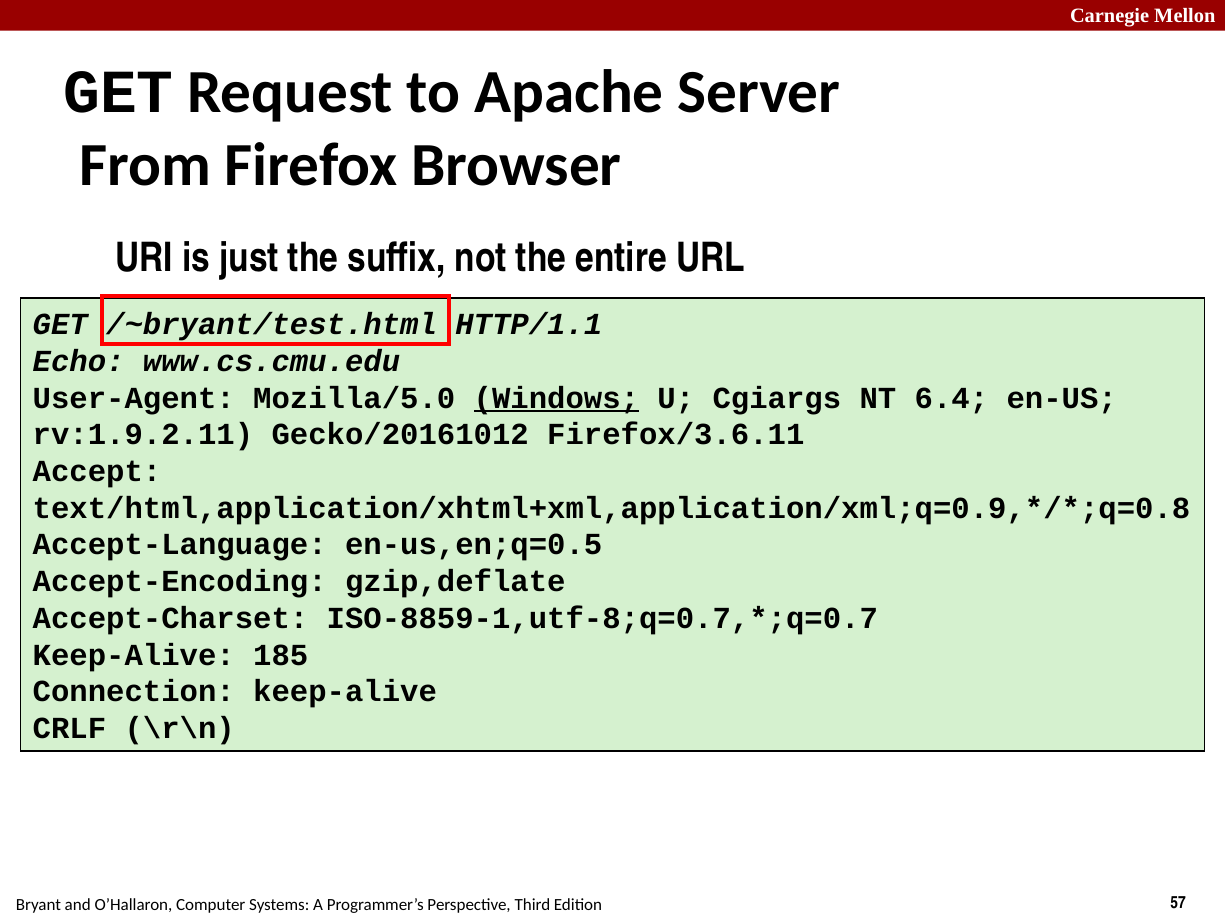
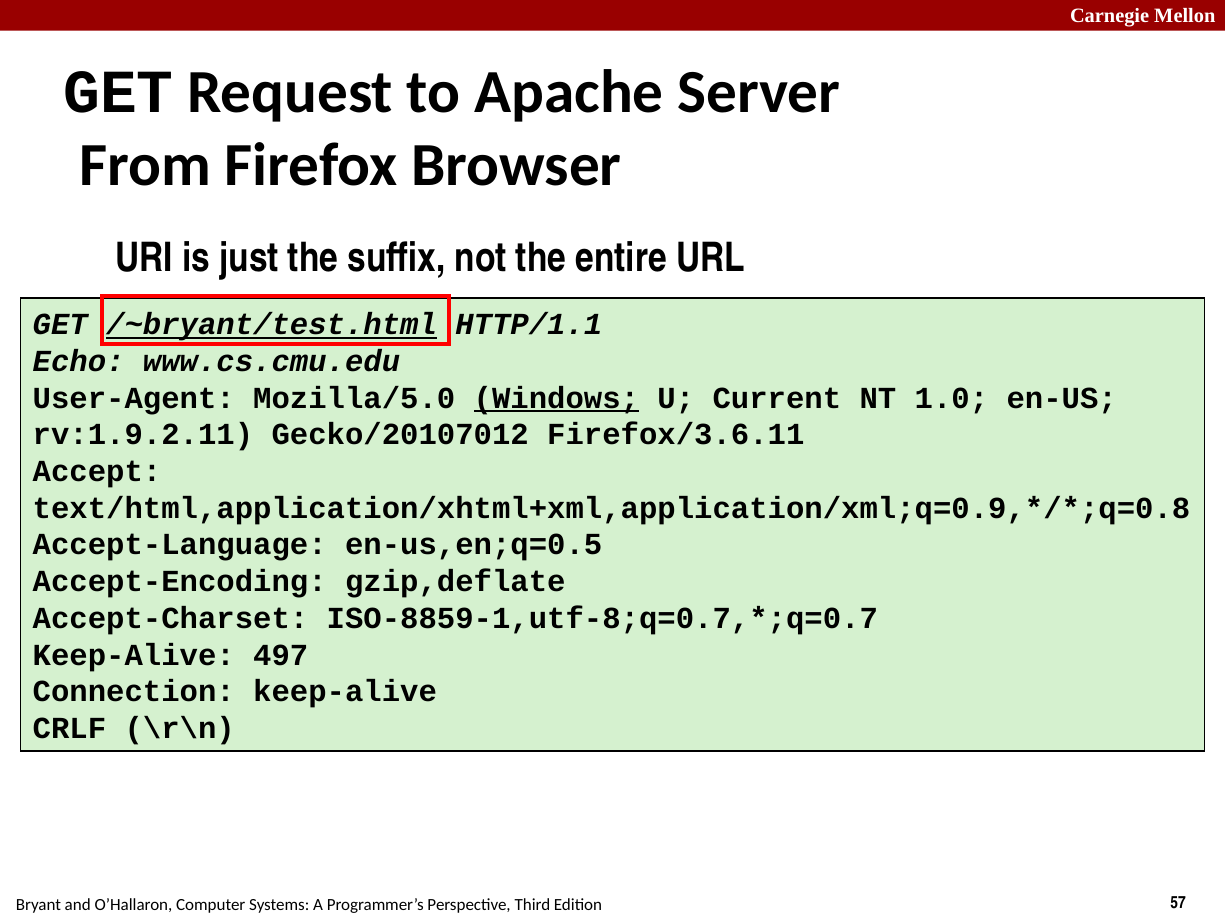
/~bryant/test.html underline: none -> present (272, 325)
Cgiargs: Cgiargs -> Current (777, 398)
6.4: 6.4 -> 1.0 (951, 398)
Gecko/20161012: Gecko/20161012 -> Gecko/20107012 (400, 435)
185: 185 -> 497 (281, 656)
